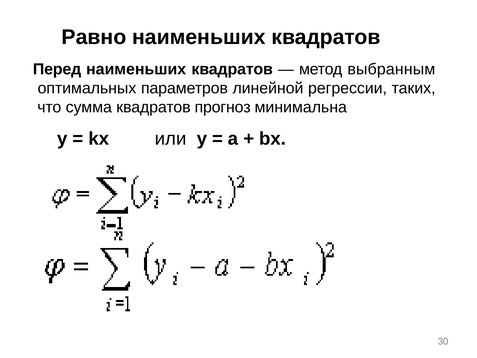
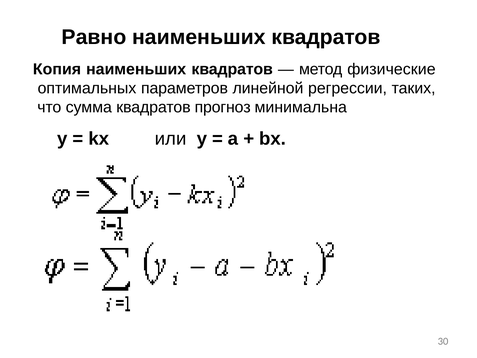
Перед: Перед -> Копия (57, 69)
выбранным: выбранным -> физические (391, 69)
